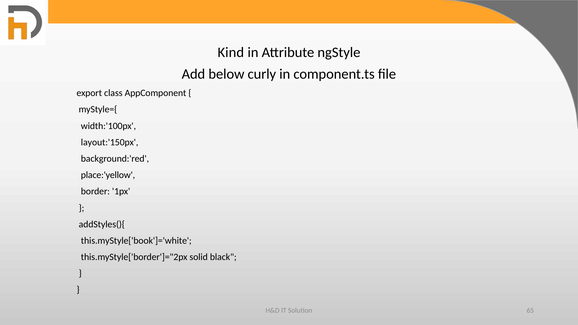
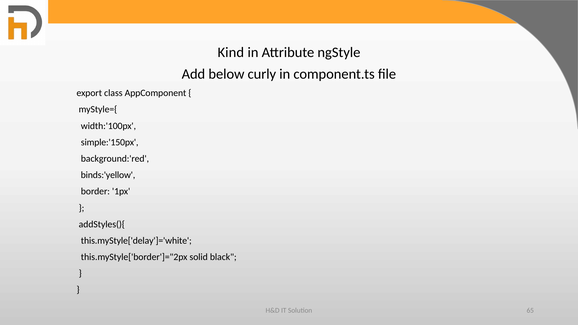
layout:'150px: layout:'150px -> simple:'150px (110, 142)
place:'yellow: place:'yellow -> binds:'yellow (108, 175)
this.myStyle['book']='white: this.myStyle['book']='white -> this.myStyle['delay']='white (136, 241)
